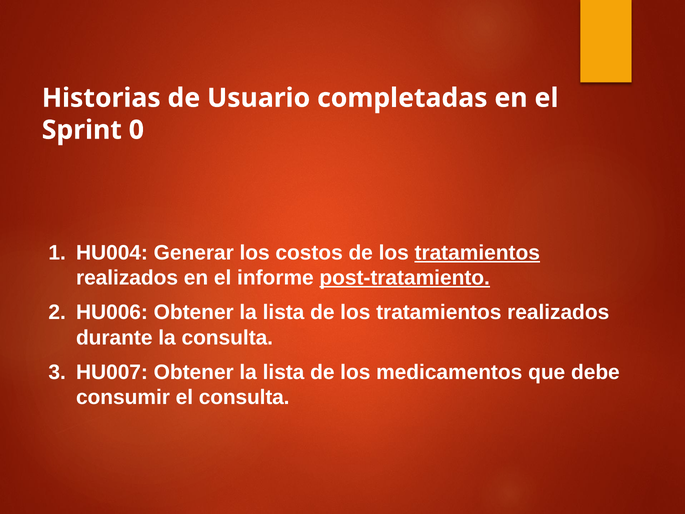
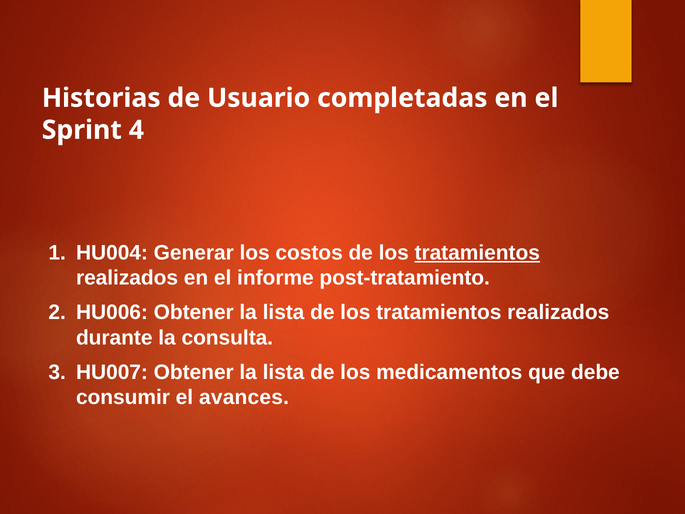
0: 0 -> 4 (136, 130)
post-tratamiento underline: present -> none (405, 278)
el consulta: consulta -> avances (244, 397)
